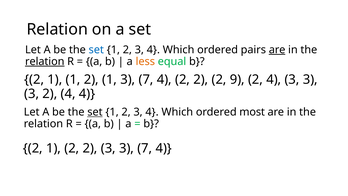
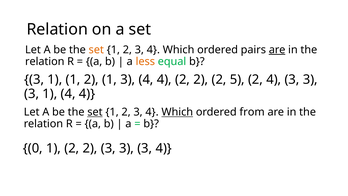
set colour: blue -> orange (96, 50)
relation underline: present -> none (45, 61)
2: 2 -> 3 (34, 80)
1 3 7: 7 -> 4 (146, 80)
9: 9 -> 5 (237, 80)
2: 2 -> 1 (50, 94)
Which underline: none -> present (177, 112)
most: most -> from (252, 112)
2: 2 -> 0 (33, 148)
2 3 3 7: 7 -> 3 (145, 148)
